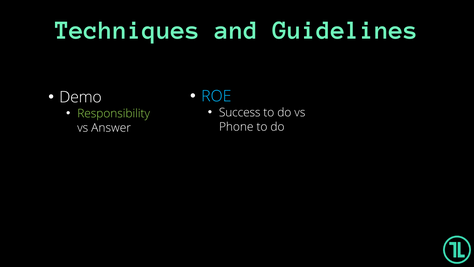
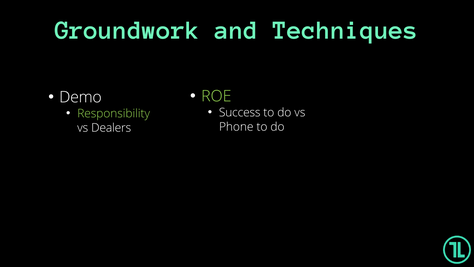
Techniques: Techniques -> Groundwork (128, 30)
Guidelines: Guidelines -> Techniques (346, 30)
ROE colour: light blue -> light green (216, 96)
Answer: Answer -> Dealers (111, 128)
